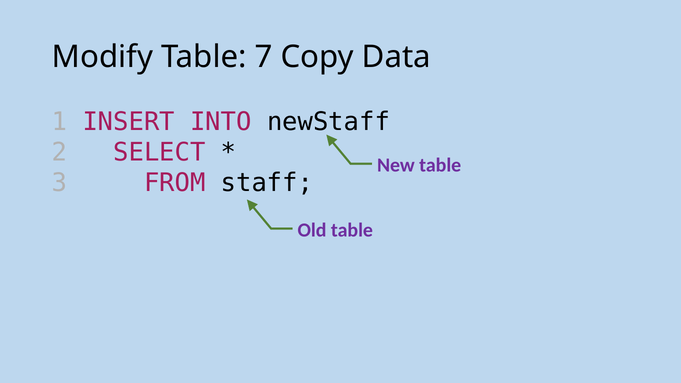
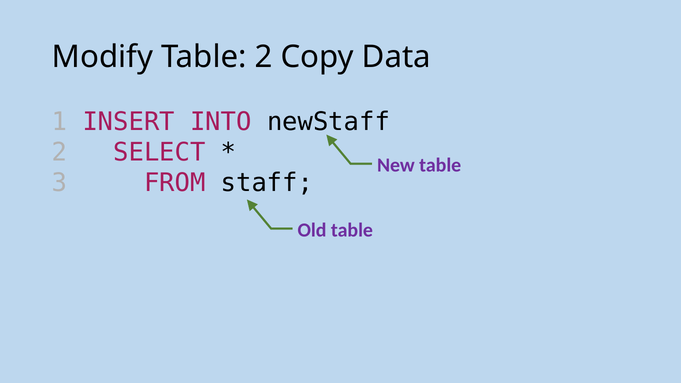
Table 7: 7 -> 2 (264, 57)
